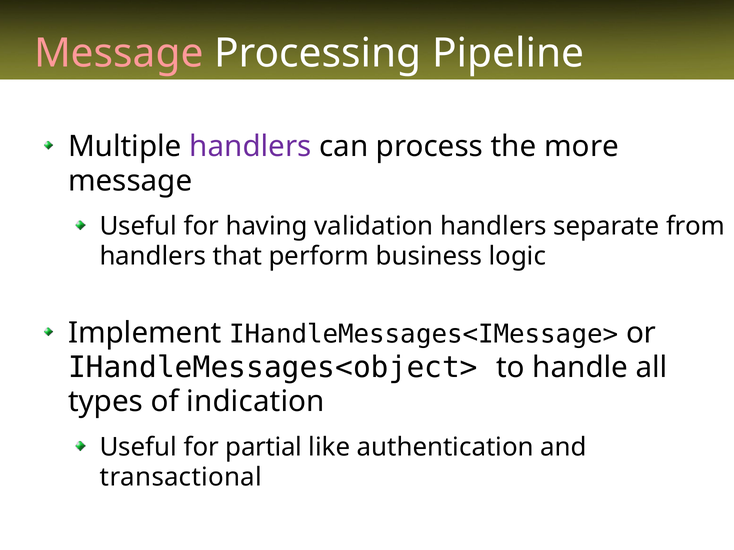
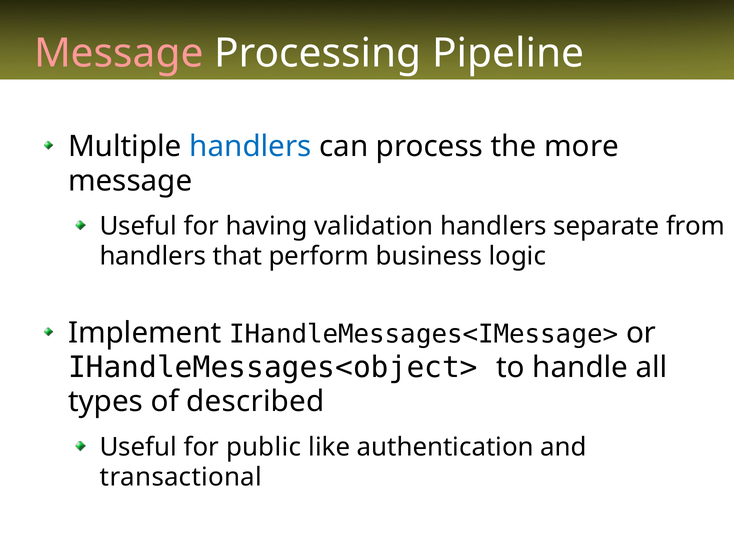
handlers colour: purple -> blue (250, 147)
indication: indication -> described (255, 402)
partial: partial -> public (263, 447)
